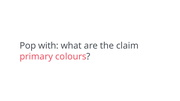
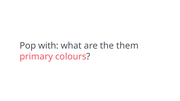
claim: claim -> them (127, 46)
